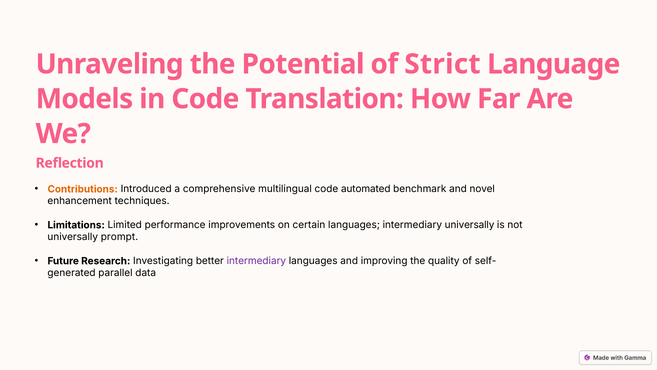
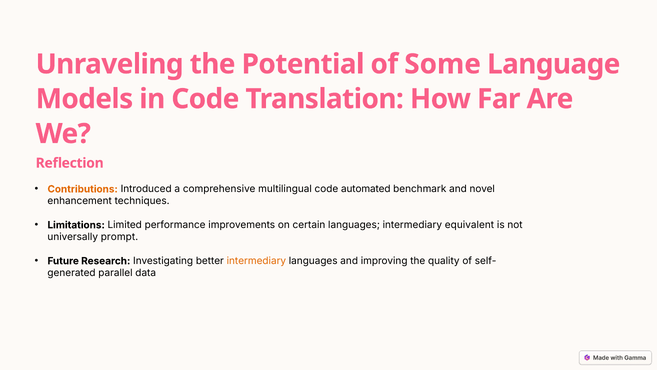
Strict: Strict -> Some (443, 64)
intermediary universally: universally -> equivalent (469, 225)
intermediary colour: purple -> orange (256, 261)
